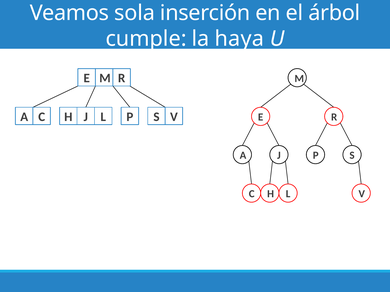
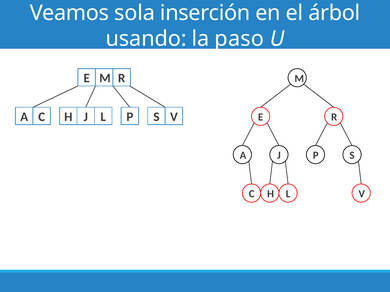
cumple: cumple -> usando (146, 39)
haya: haya -> paso (239, 39)
